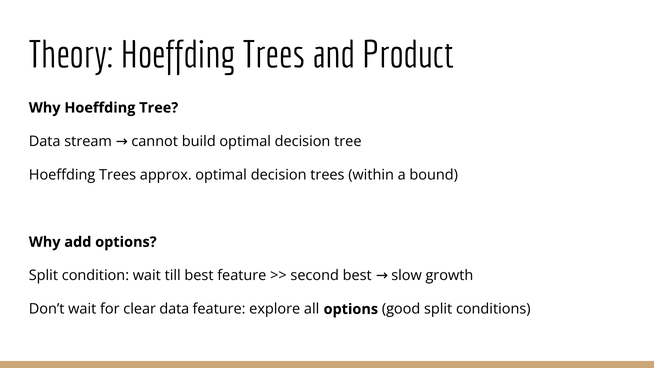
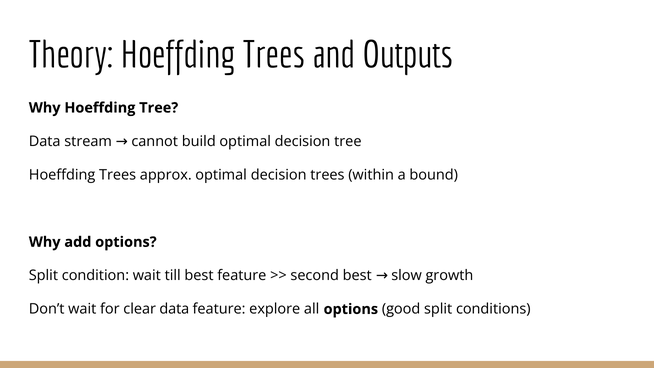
Product: Product -> Outputs (408, 55)
